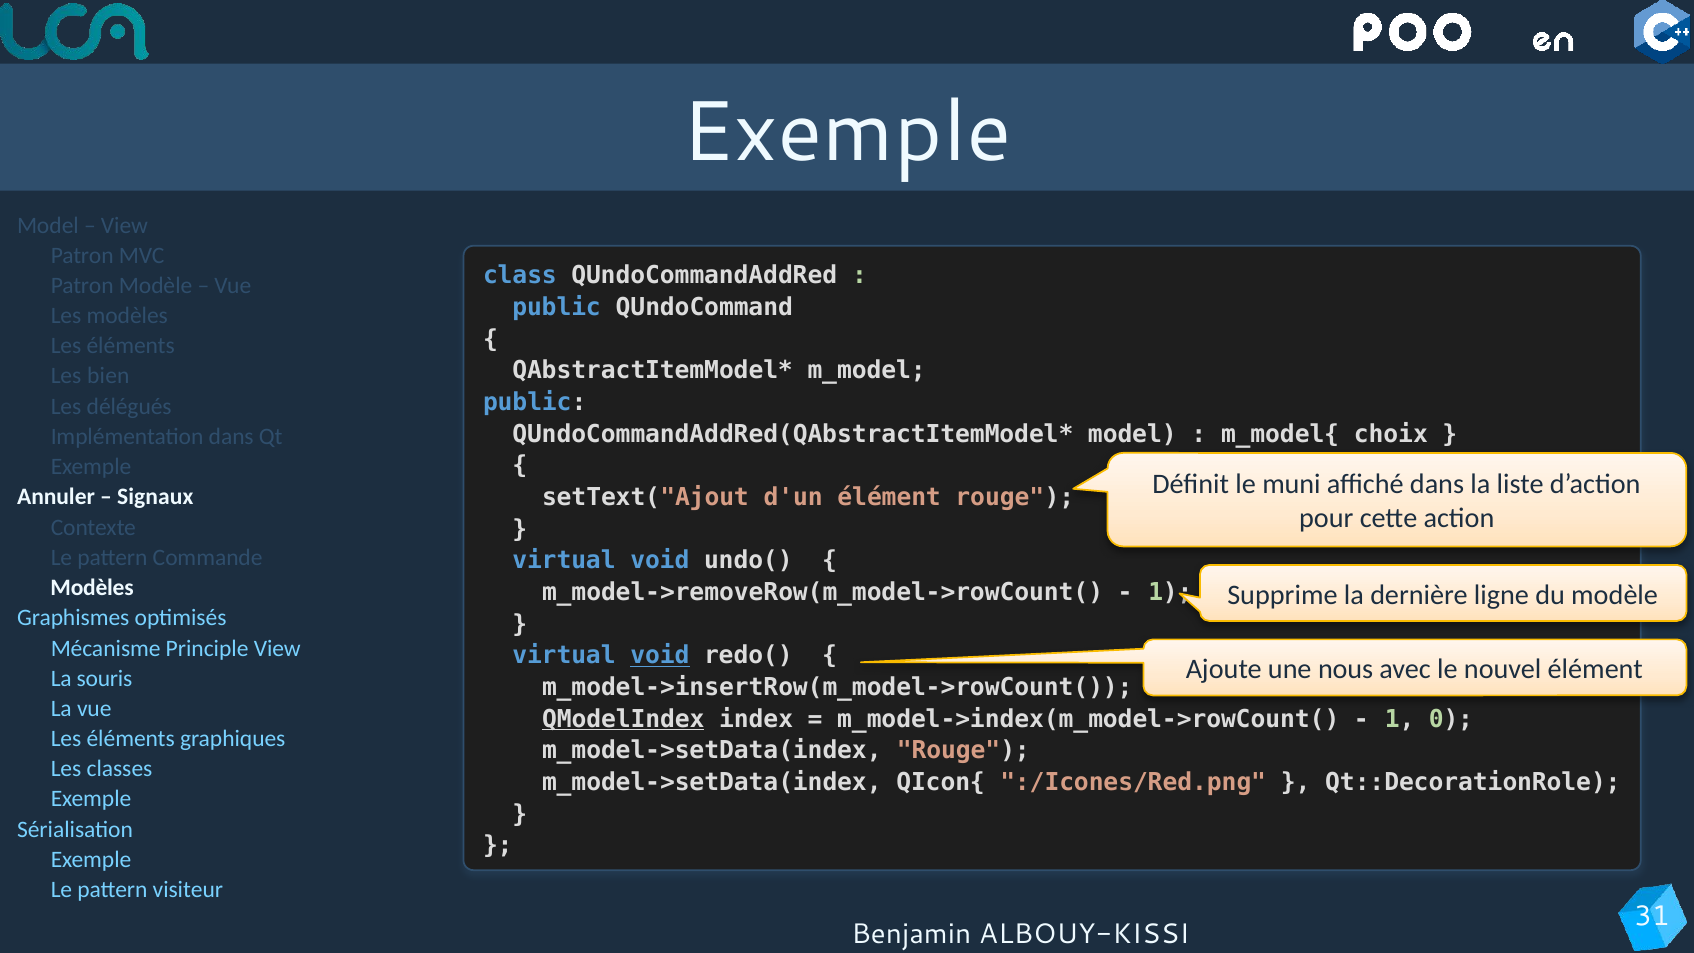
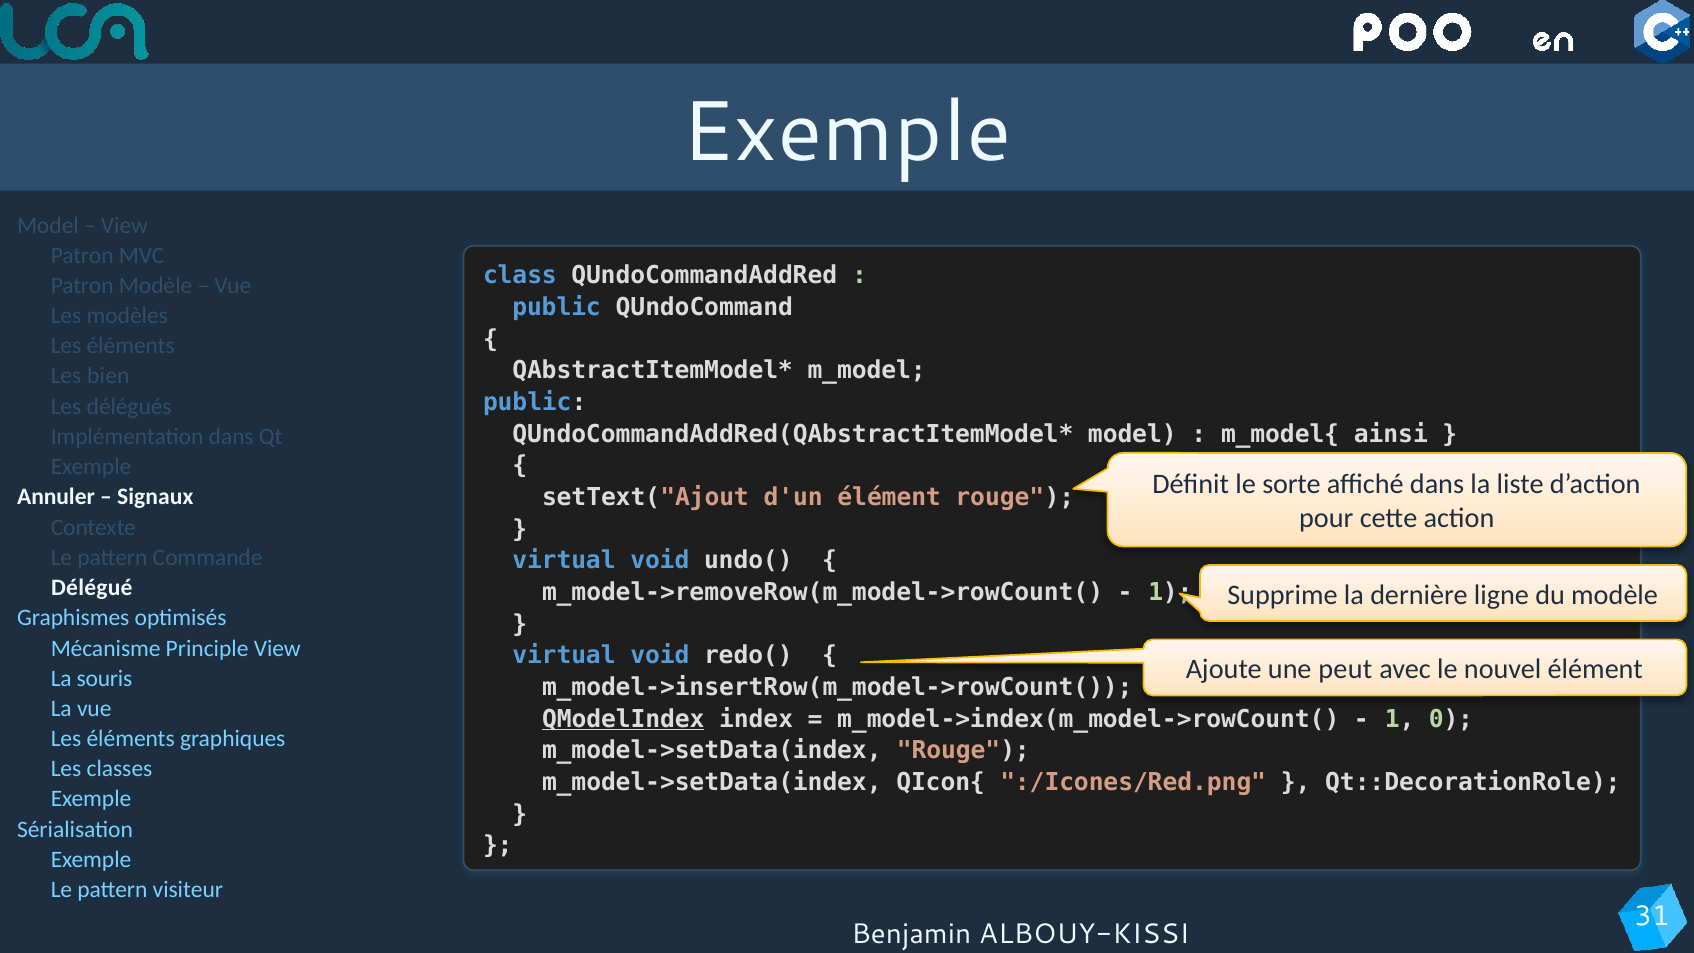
choix: choix -> ainsi (1391, 434)
muni: muni -> sorte (1291, 485)
Modèles: Modèles -> Délégué (92, 588)
void underline: present -> none (660, 656)
nous: nous -> peut (1345, 669)
